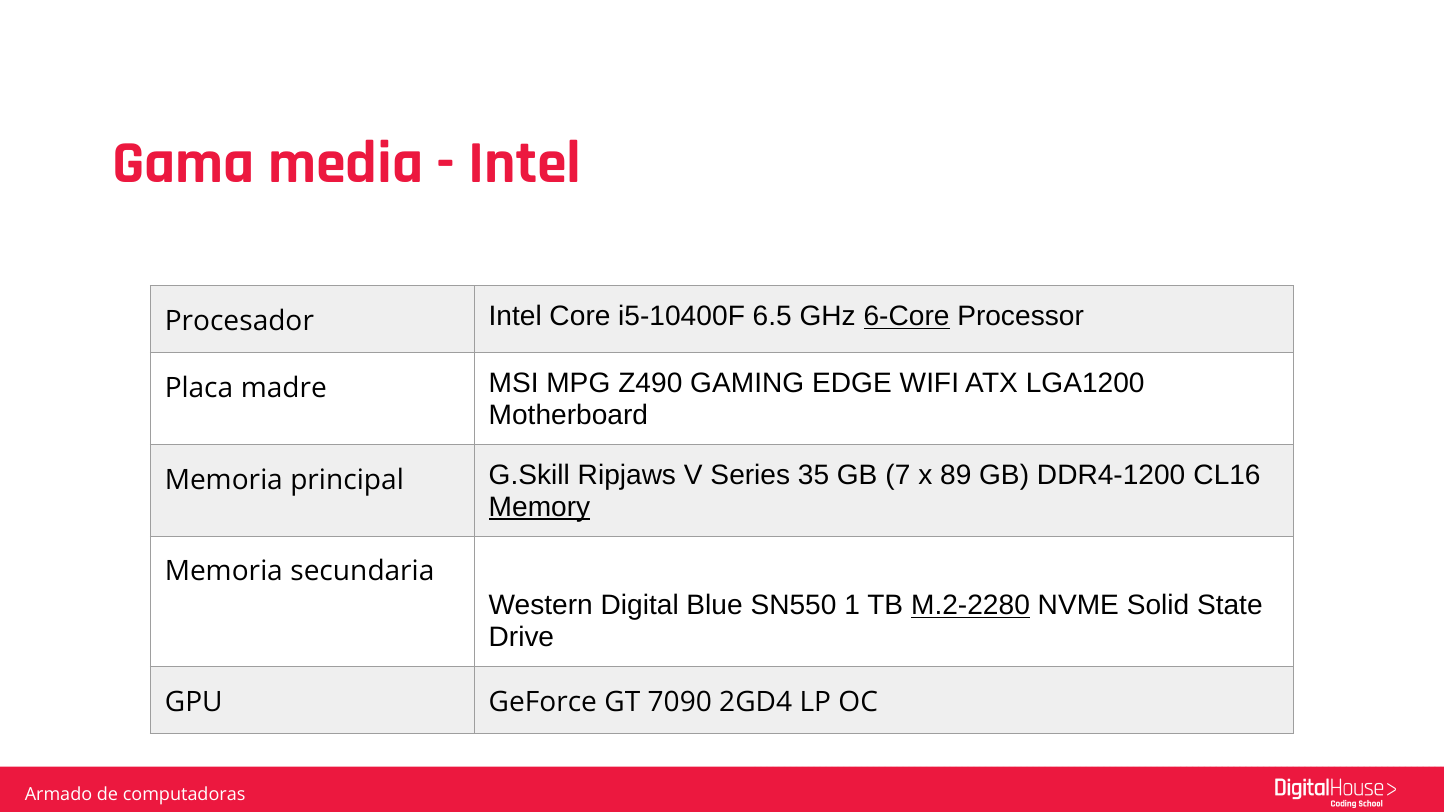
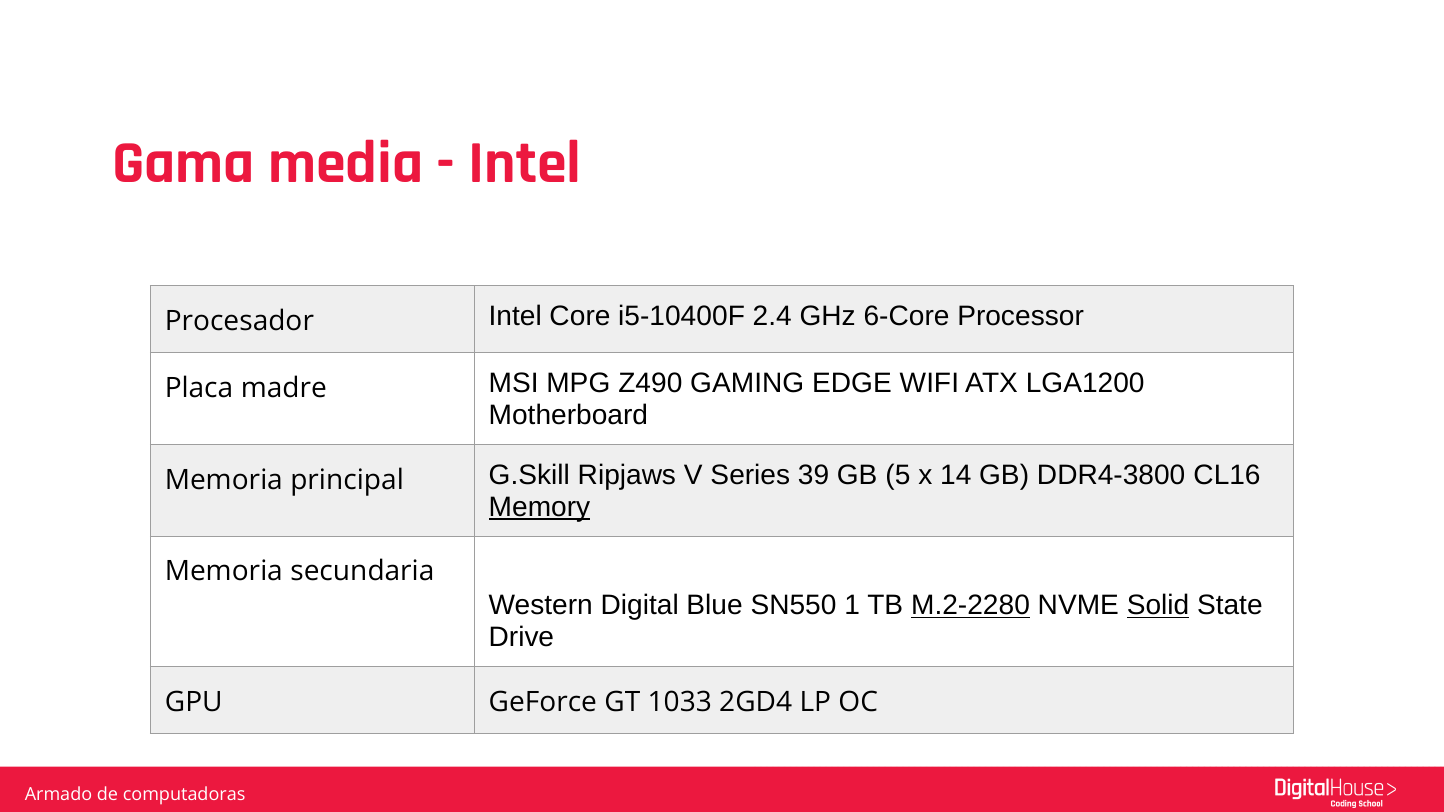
6.5: 6.5 -> 2.4 (772, 316)
6-Core underline: present -> none (907, 316)
35: 35 -> 39 (814, 475)
7: 7 -> 5 (898, 475)
89: 89 -> 14 (956, 475)
DDR4-1200: DDR4-1200 -> DDR4-3800 (1111, 475)
Solid underline: none -> present (1158, 606)
7090: 7090 -> 1033 (680, 702)
